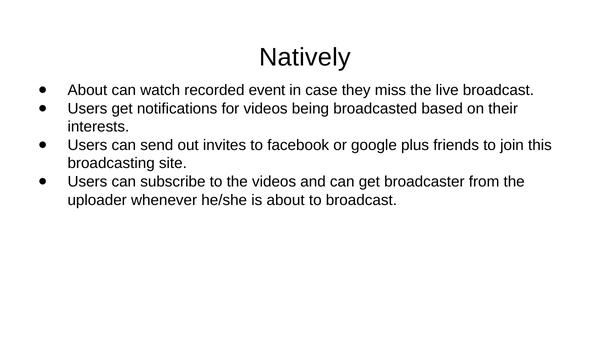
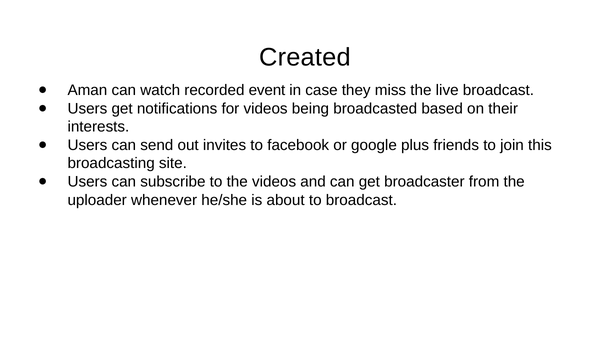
Natively: Natively -> Created (305, 57)
About: About -> Aman (87, 90)
